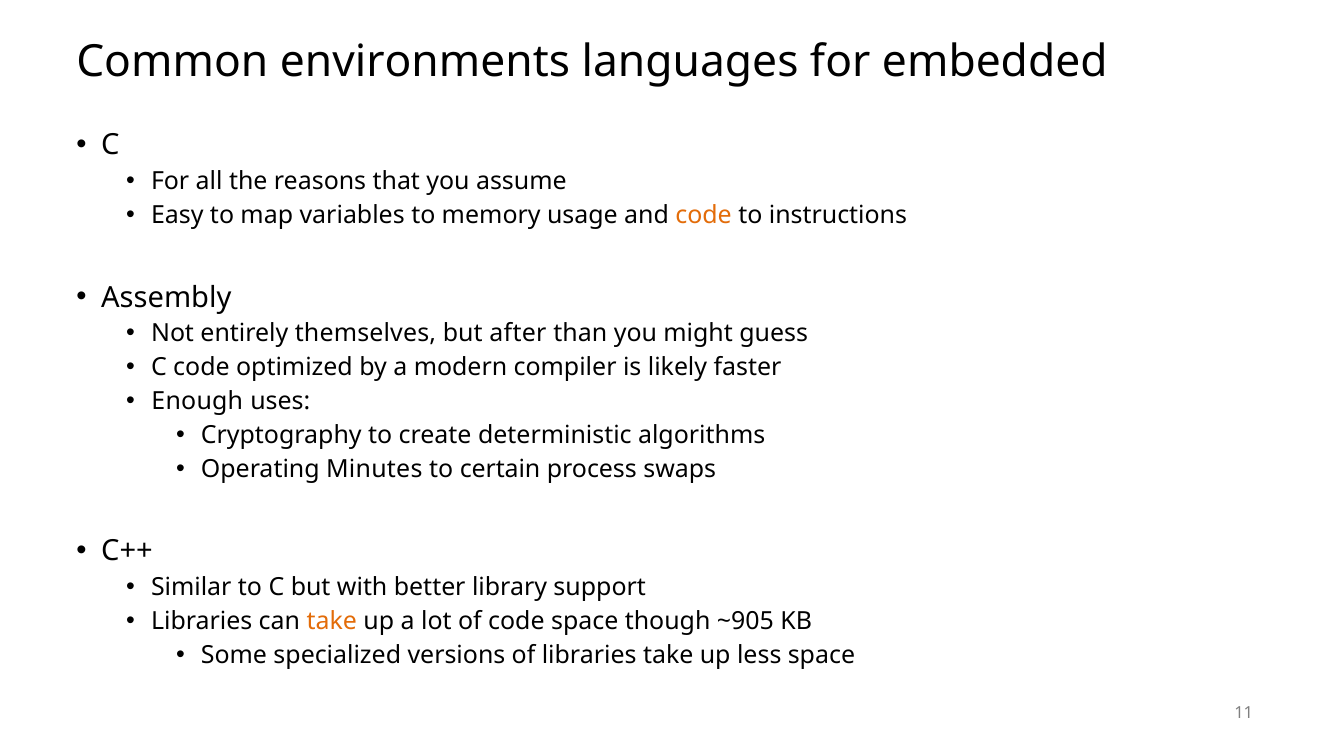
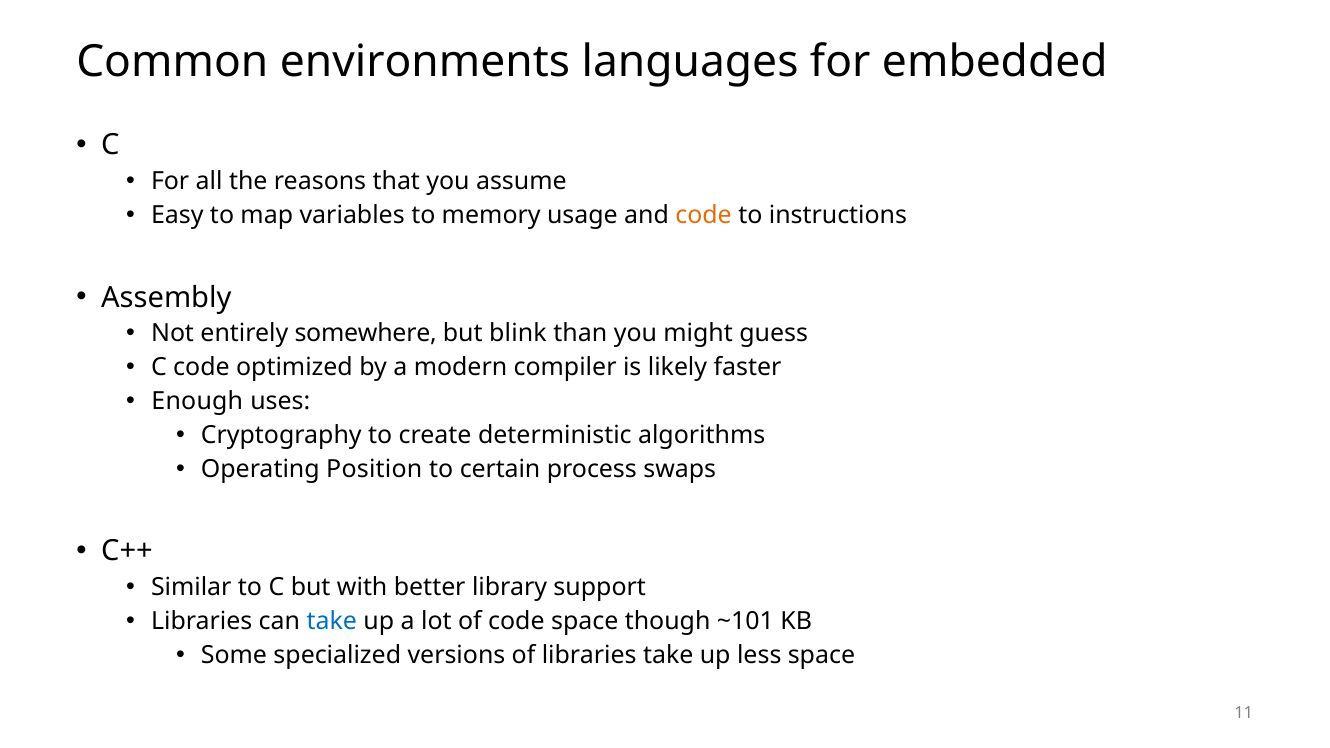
themselves: themselves -> somewhere (366, 334)
after: after -> blink (518, 334)
Minutes: Minutes -> Position (374, 469)
take colour: orange -> blue (332, 621)
~905: ~905 -> ~101 (745, 621)
